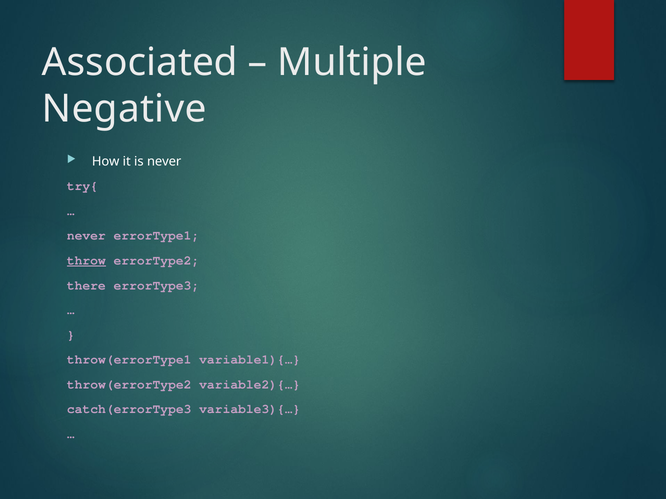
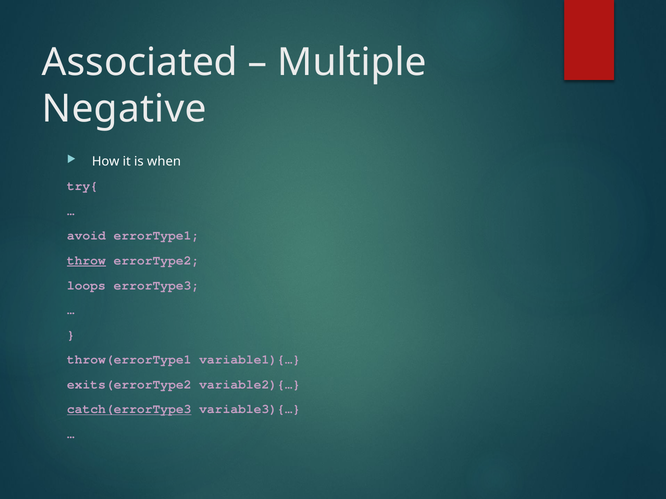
is never: never -> when (164, 162)
never: never -> avoid (86, 236)
there: there -> loops (86, 286)
throw(errorType2: throw(errorType2 -> exits(errorType2 (129, 385)
catch(errorType3 underline: none -> present (129, 410)
